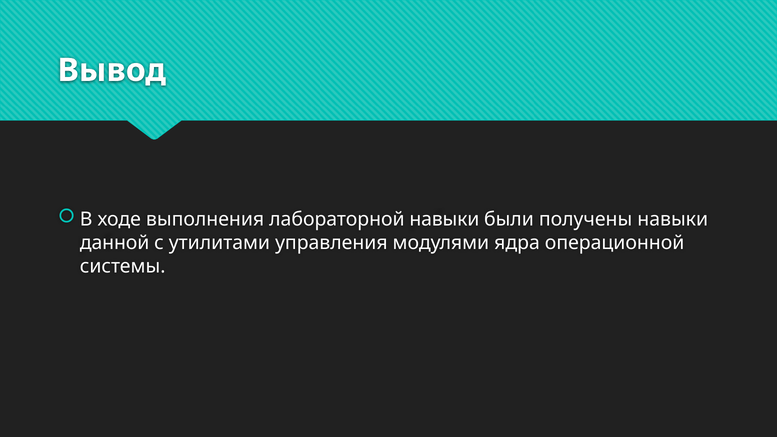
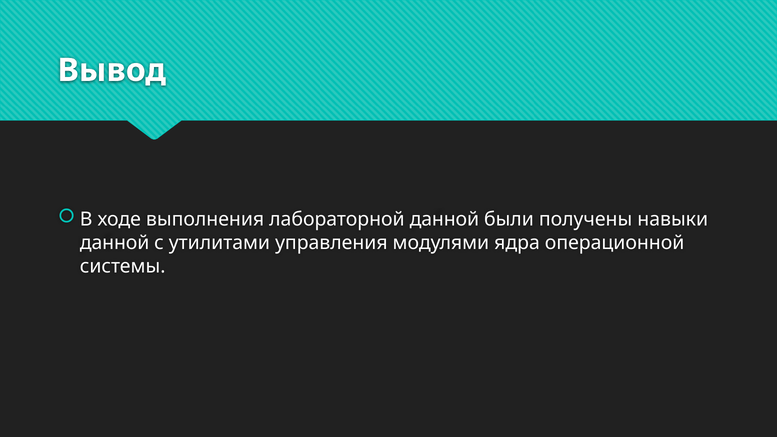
лабораторной навыки: навыки -> данной (444, 220)
